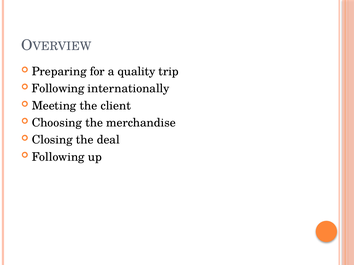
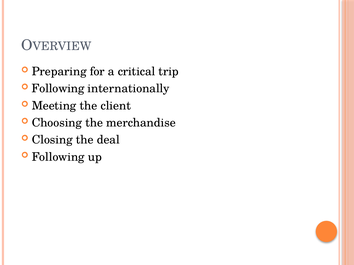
quality: quality -> critical (137, 72)
